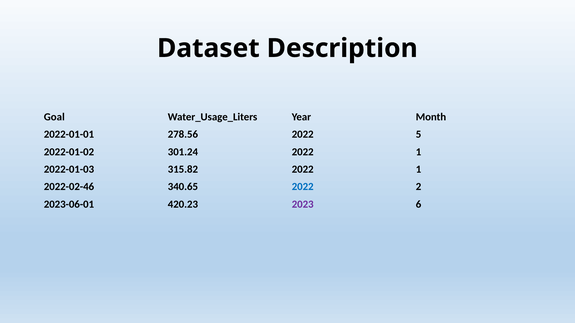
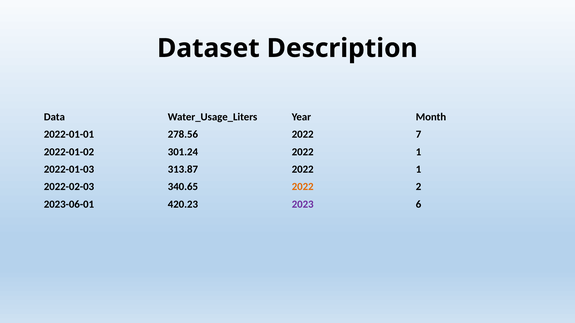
Goal: Goal -> Data (54, 117)
5: 5 -> 7 (418, 135)
315.82: 315.82 -> 313.87 (183, 170)
2022-02-46: 2022-02-46 -> 2022-02-03 (69, 187)
2022 colour: blue -> orange (303, 187)
